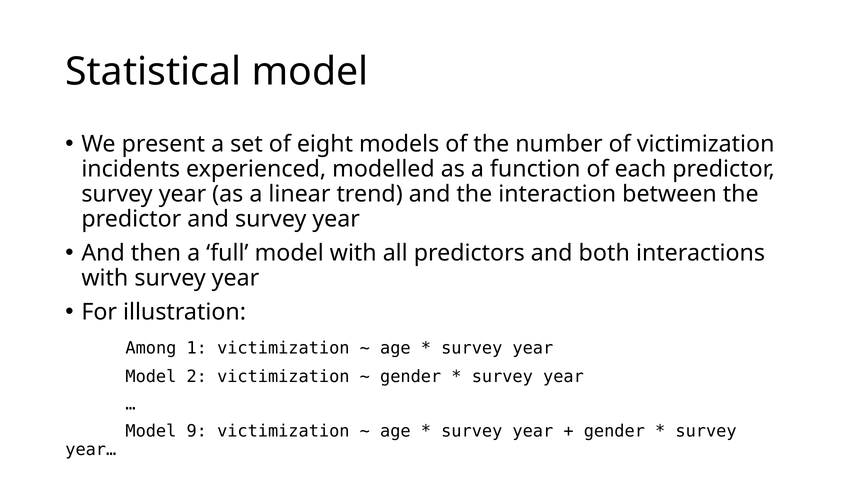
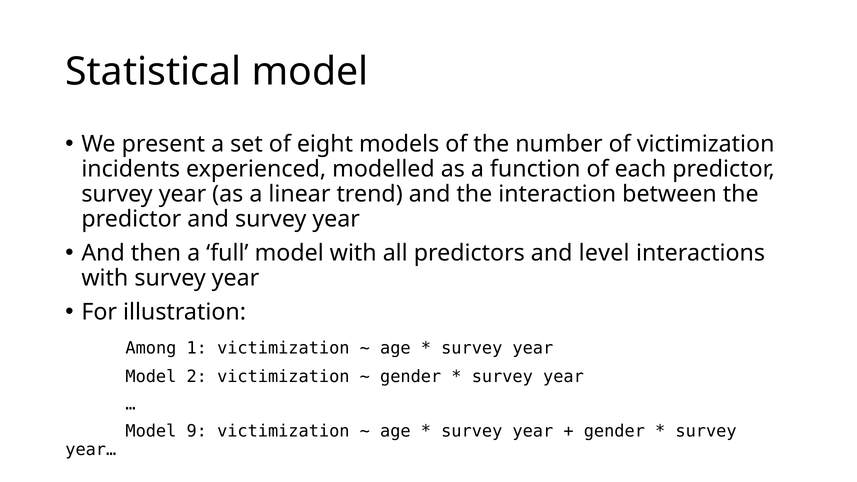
both: both -> level (604, 253)
